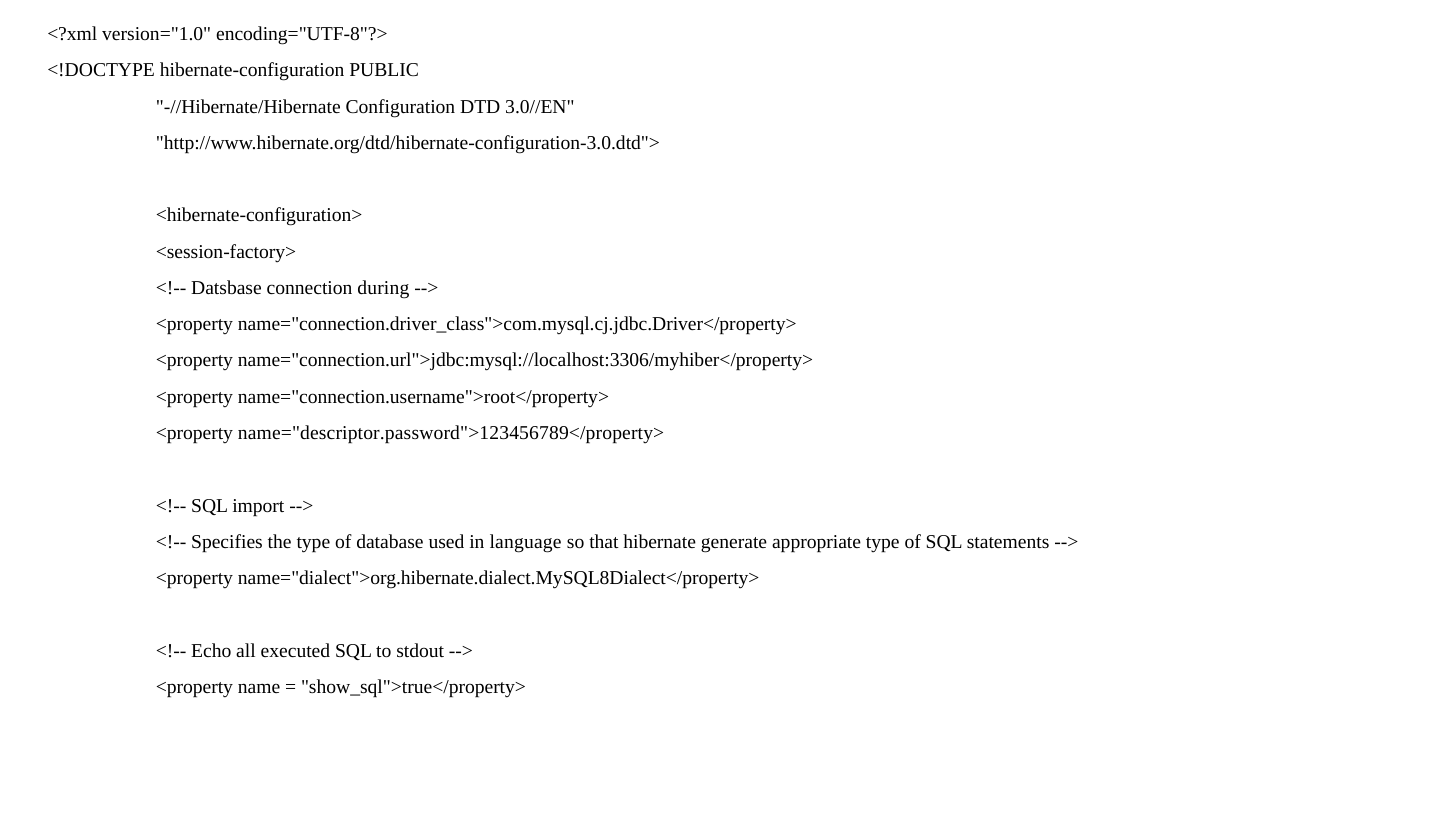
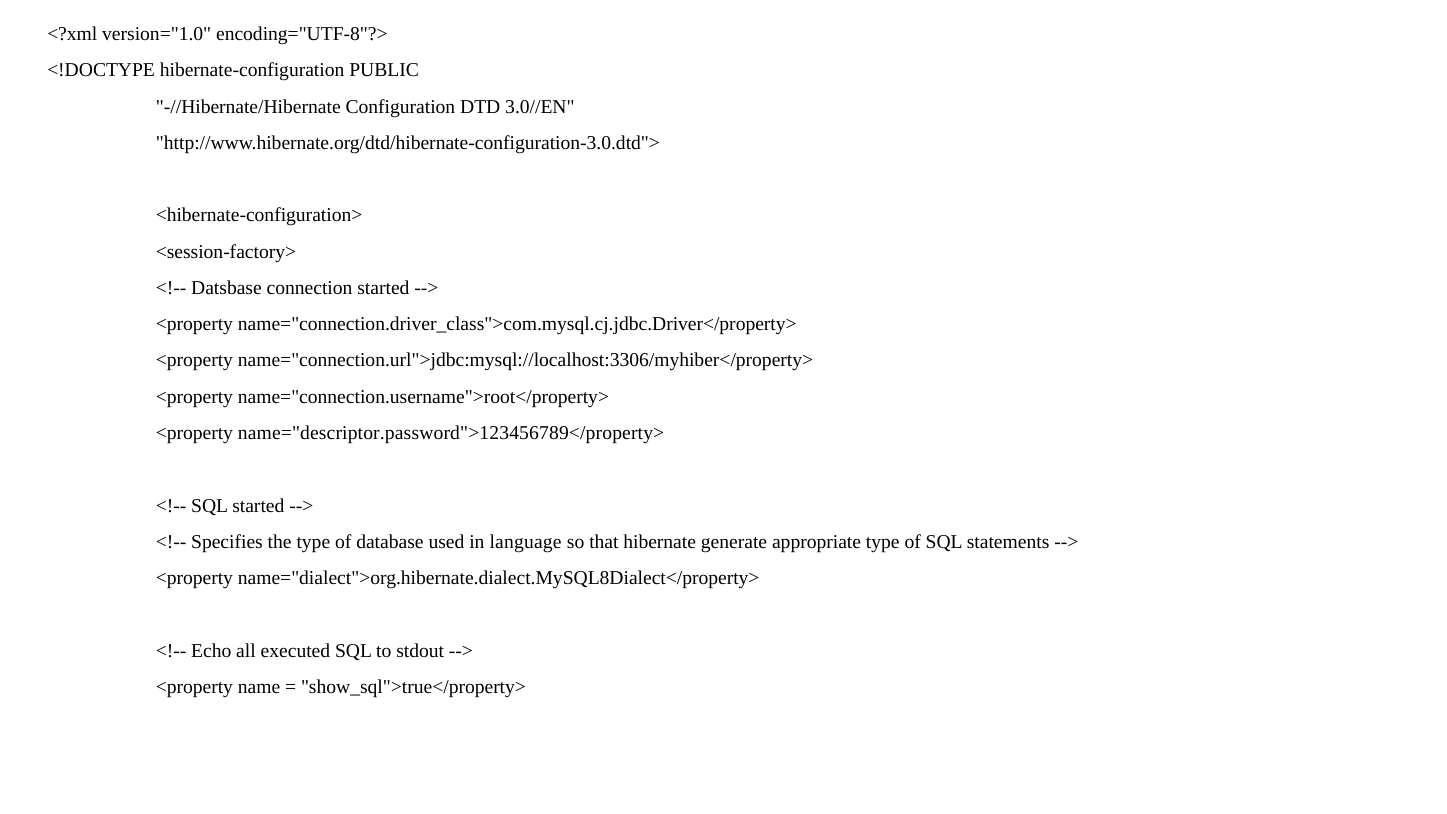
connection during: during -> started (383, 288)
SQL import: import -> started (258, 506)
